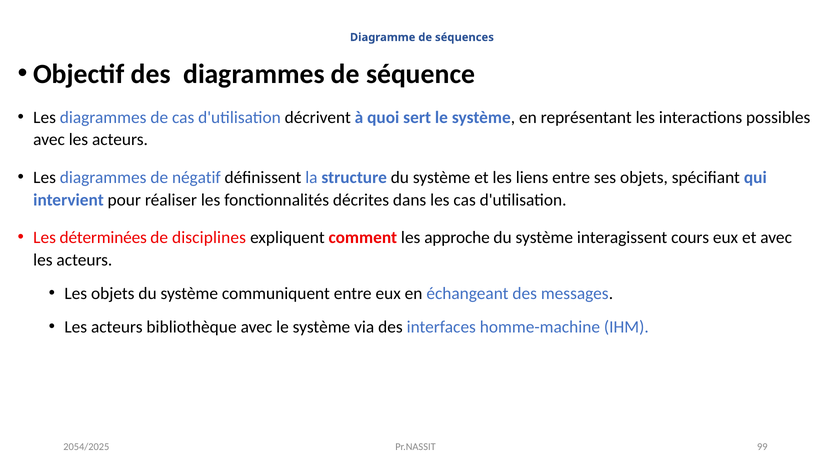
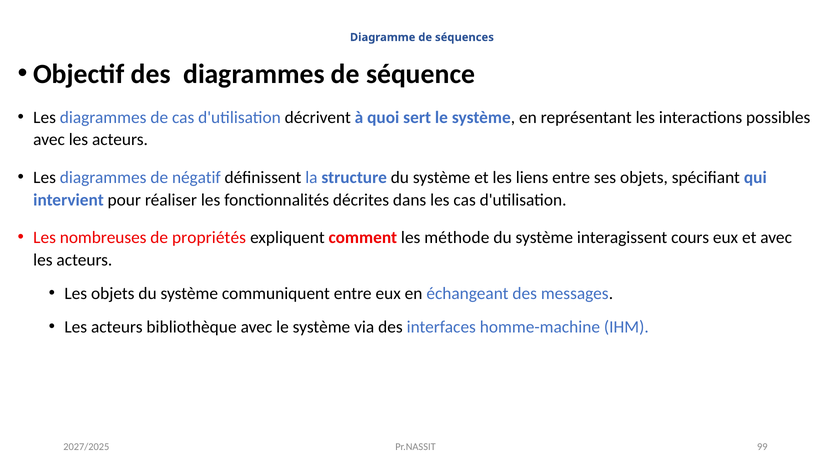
déterminées: déterminées -> nombreuses (103, 237)
disciplines: disciplines -> propriétés (209, 237)
approche: approche -> méthode (457, 237)
2054/2025: 2054/2025 -> 2027/2025 (86, 446)
